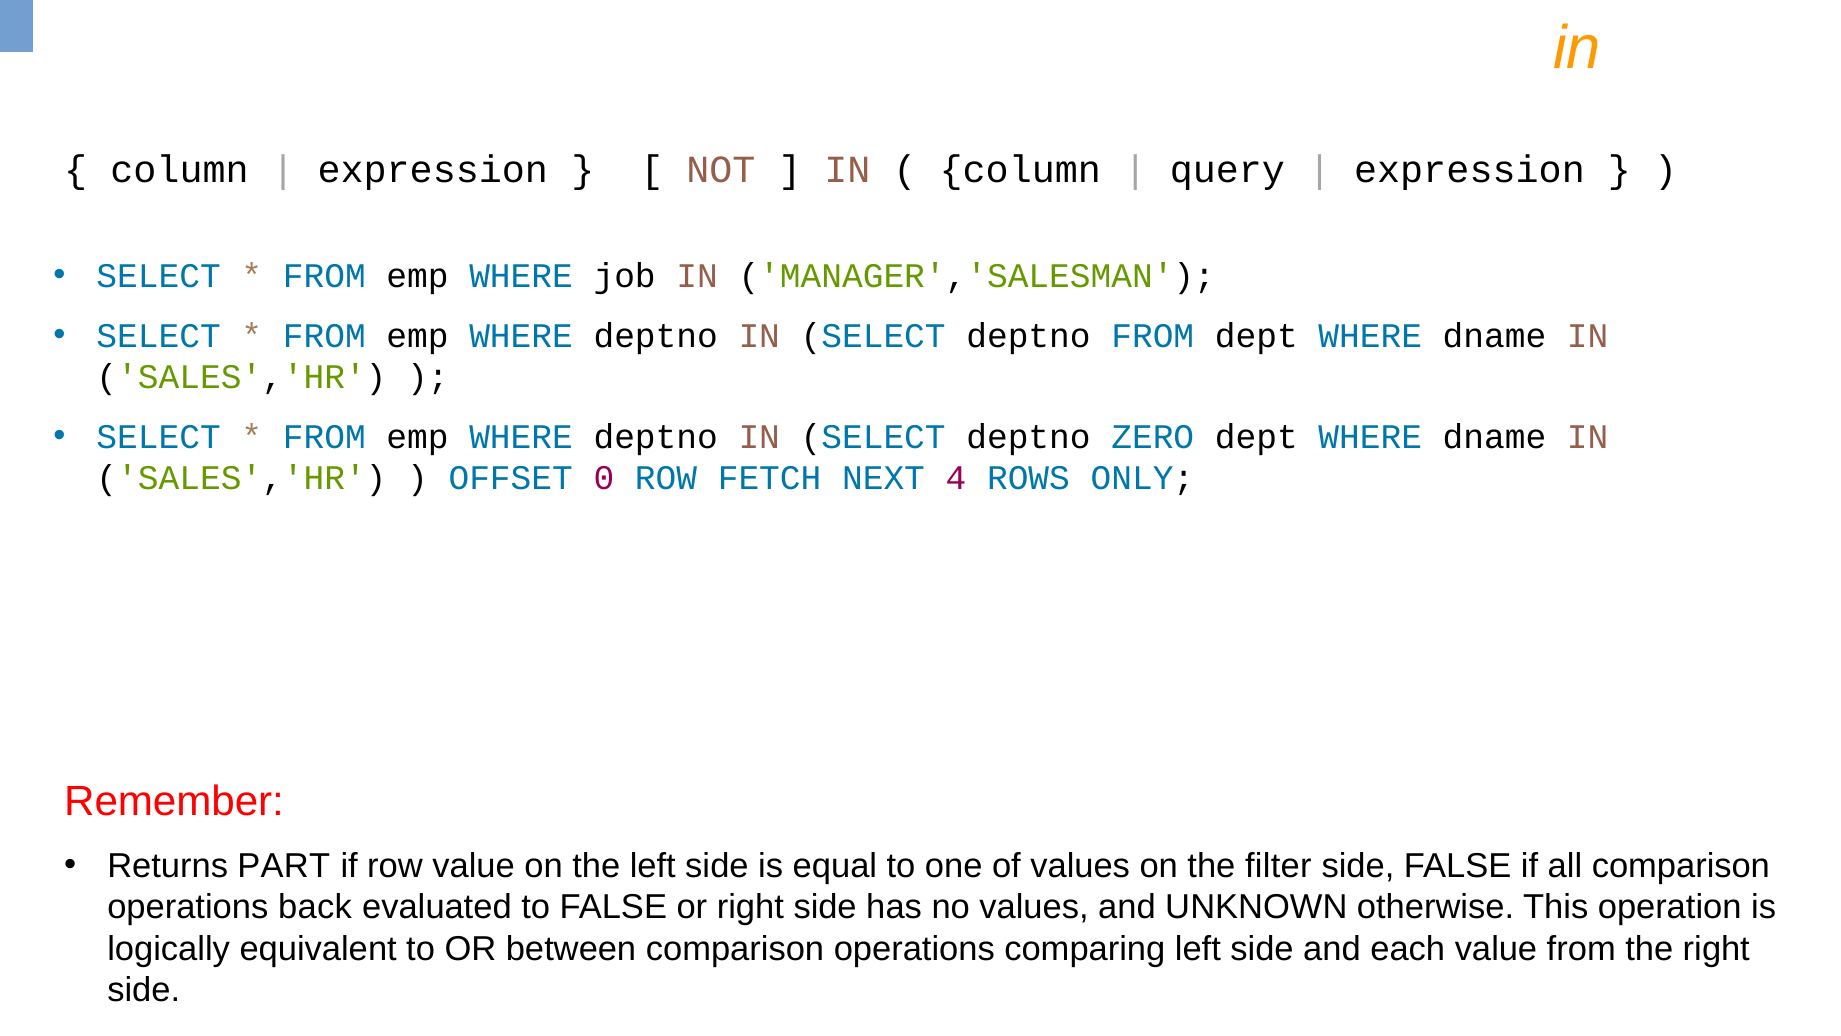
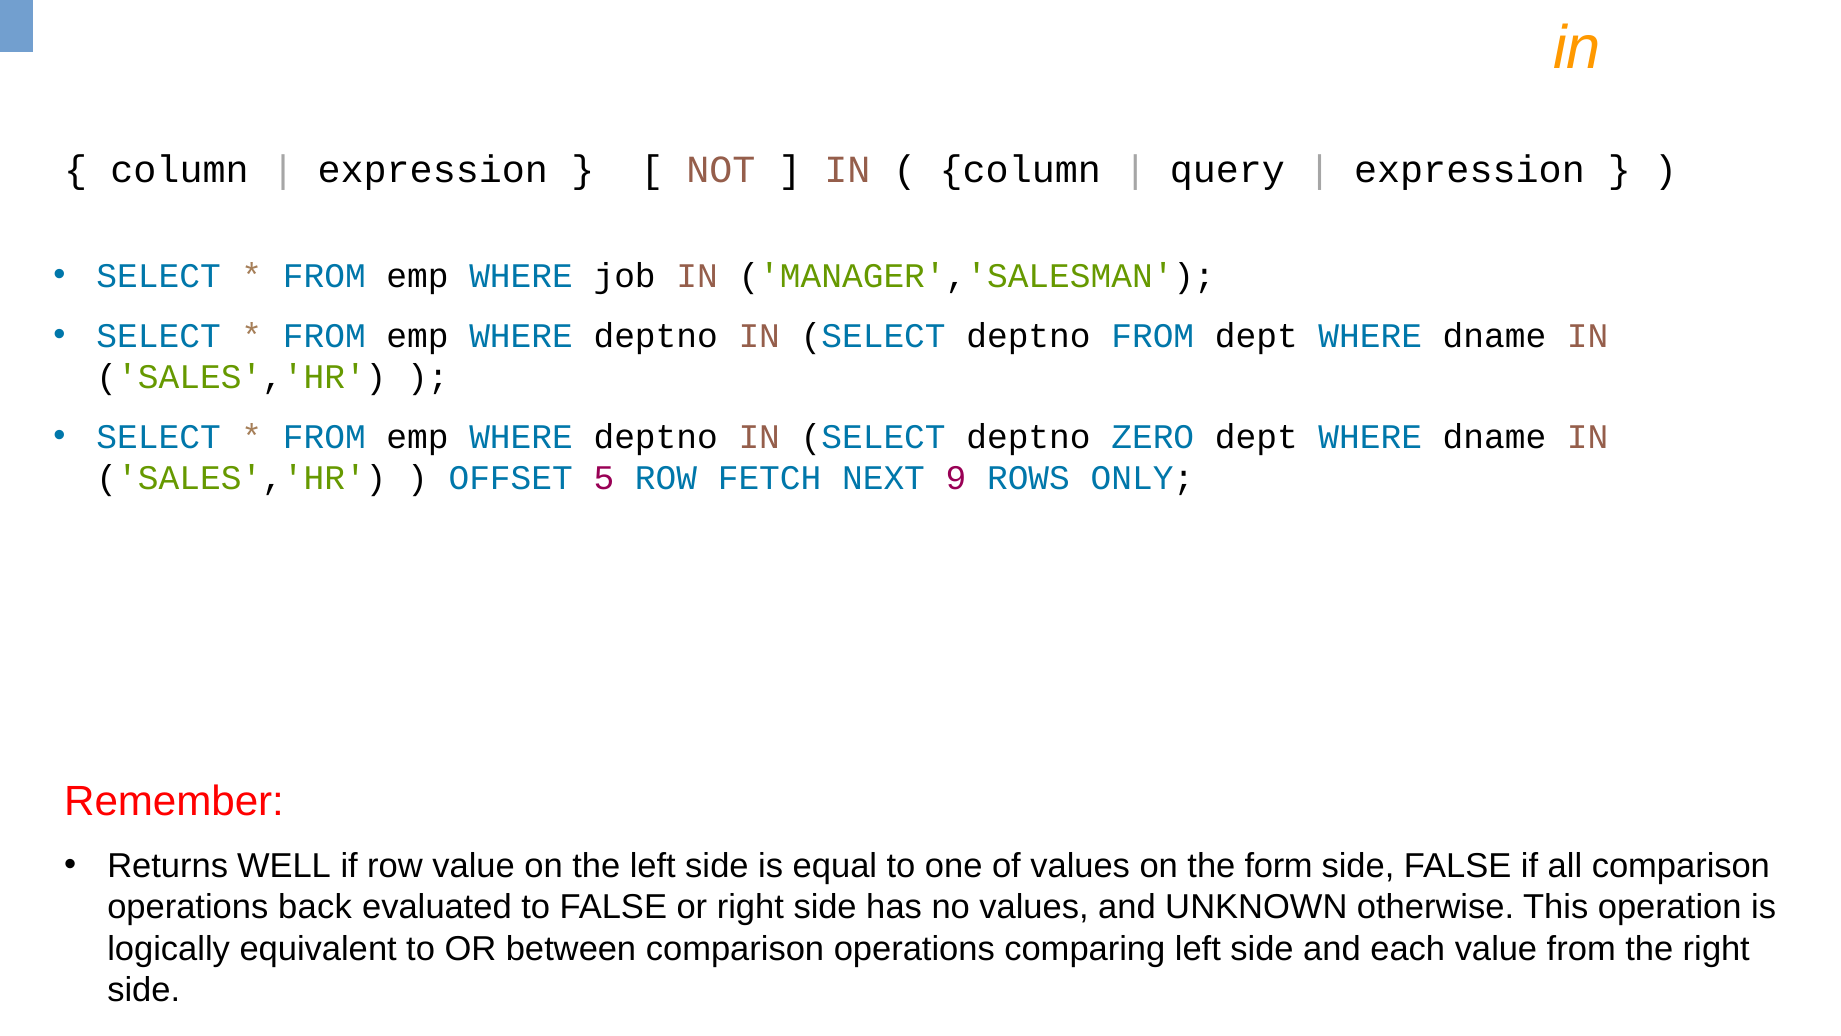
0: 0 -> 5 (604, 478)
4: 4 -> 9 (956, 478)
PART: PART -> WELL (284, 866)
filter: filter -> form (1279, 866)
